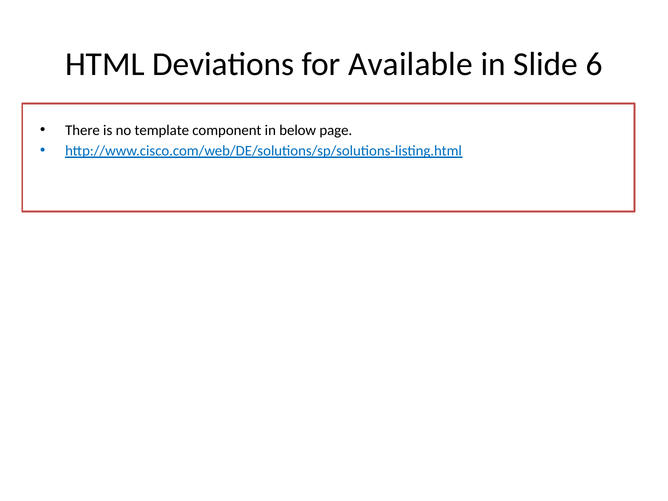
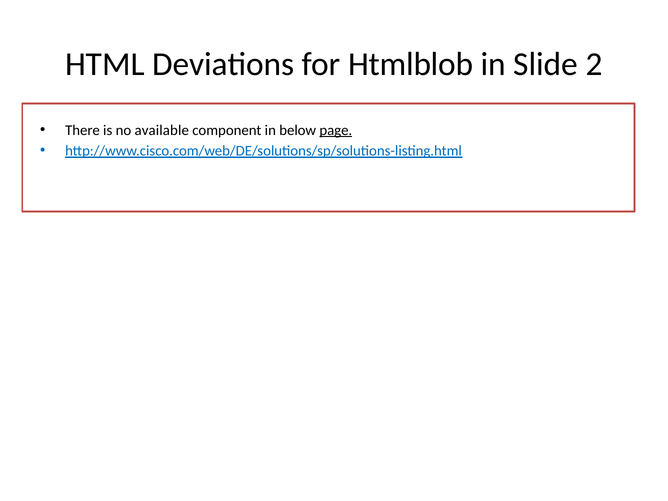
Available: Available -> Htmlblob (411, 64)
6: 6 -> 2 (594, 64)
template: template -> available (162, 130)
page underline: none -> present (336, 130)
